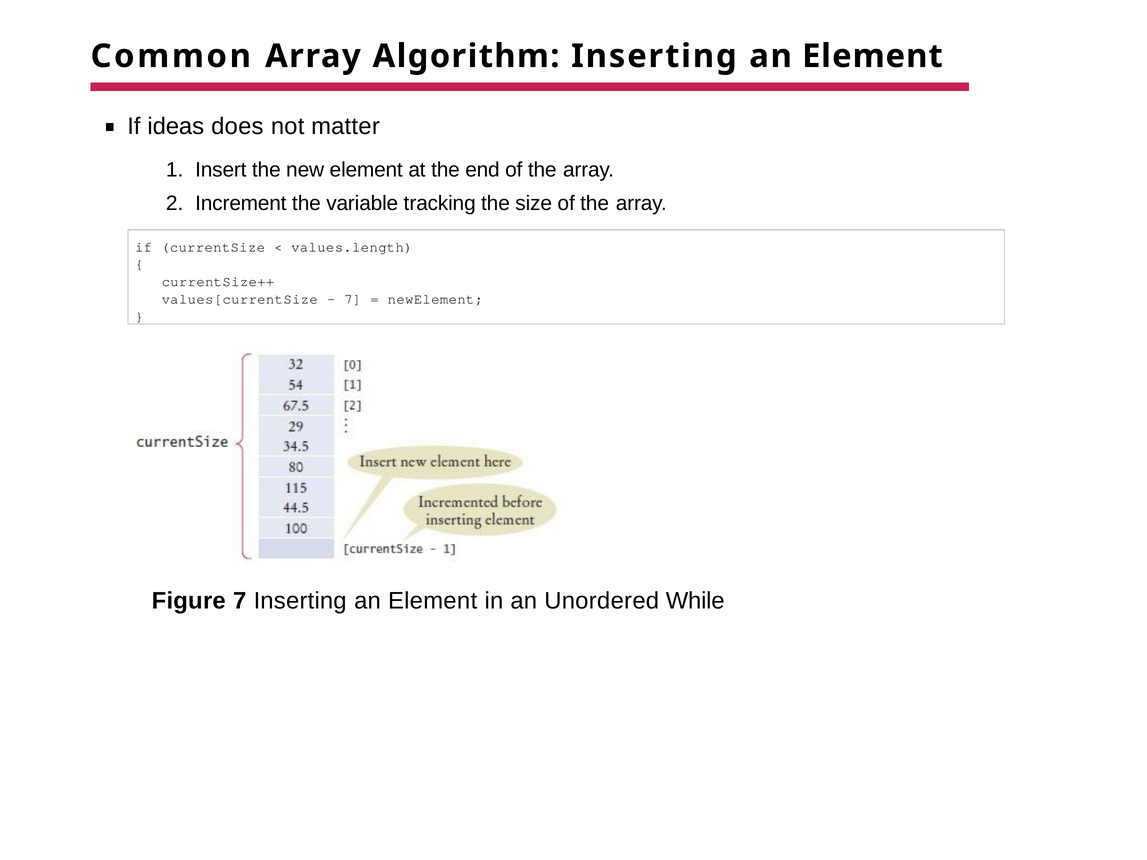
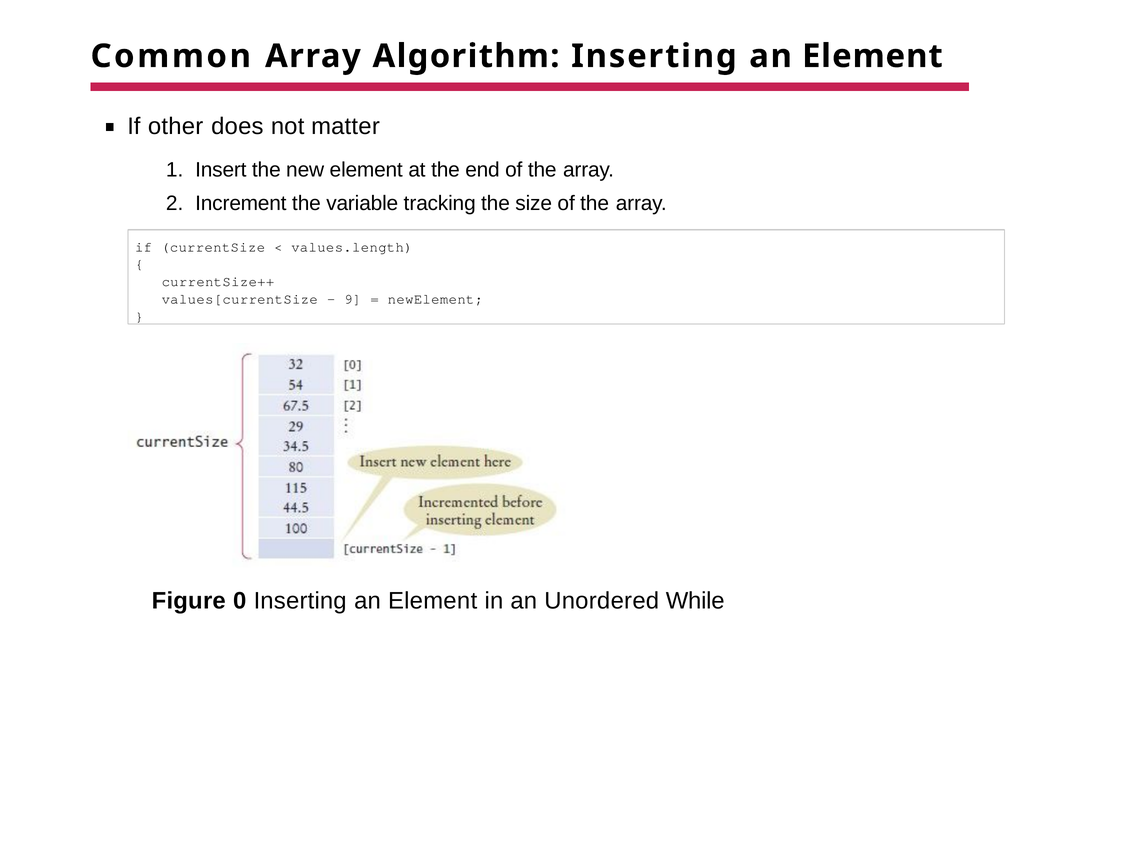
ideas: ideas -> other (176, 126)
7: 7 -> 9 (353, 299)
Figure 7: 7 -> 0 (240, 601)
